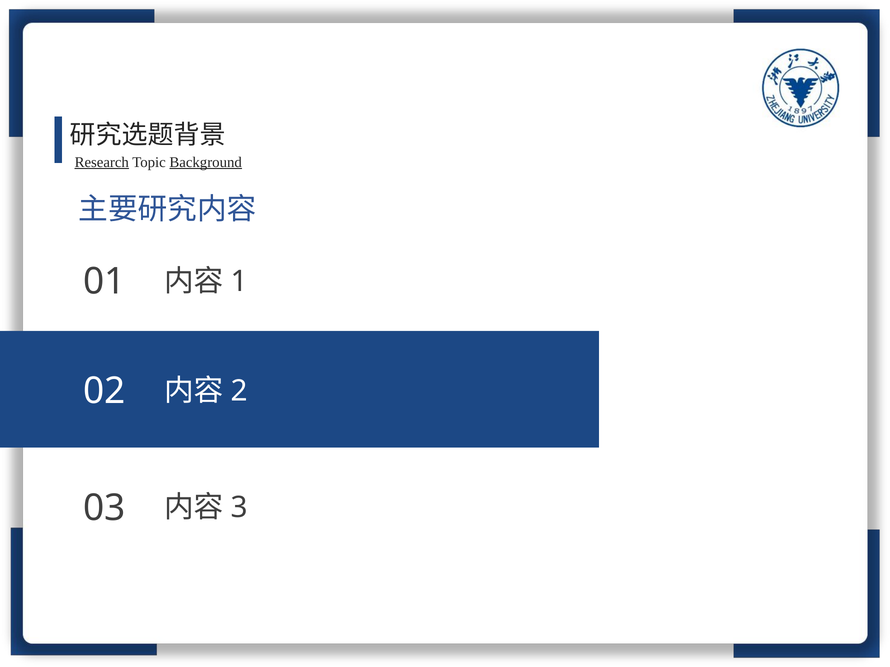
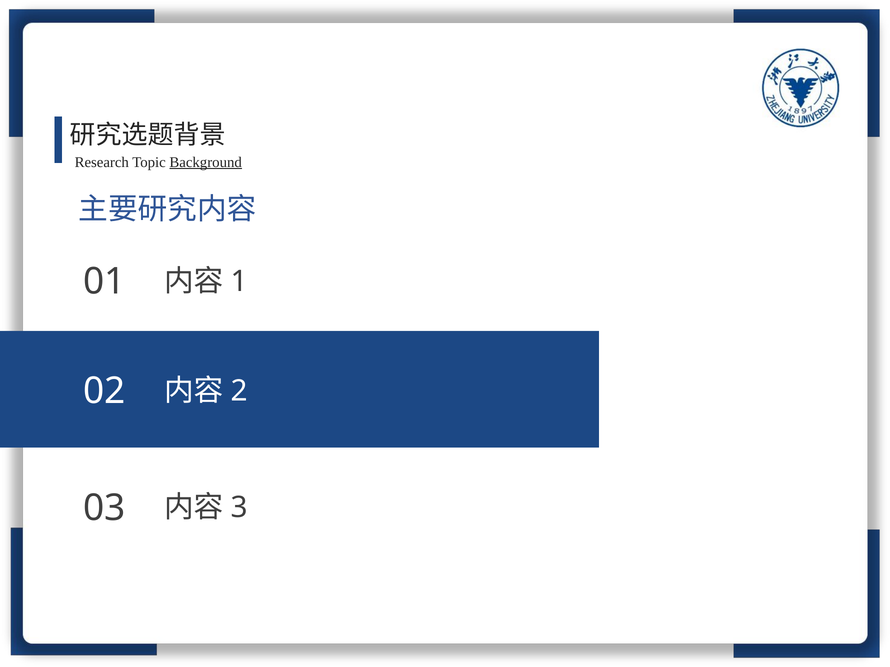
Research underline: present -> none (102, 162)
